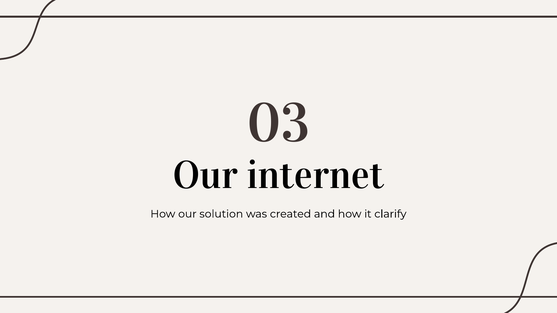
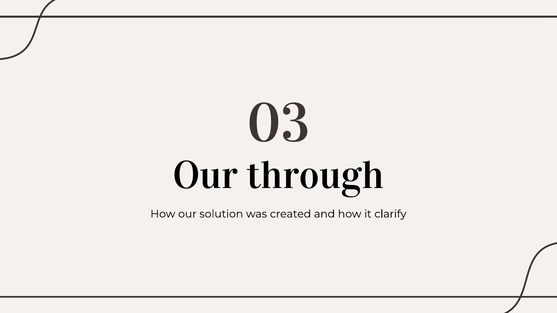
internet: internet -> through (315, 176)
